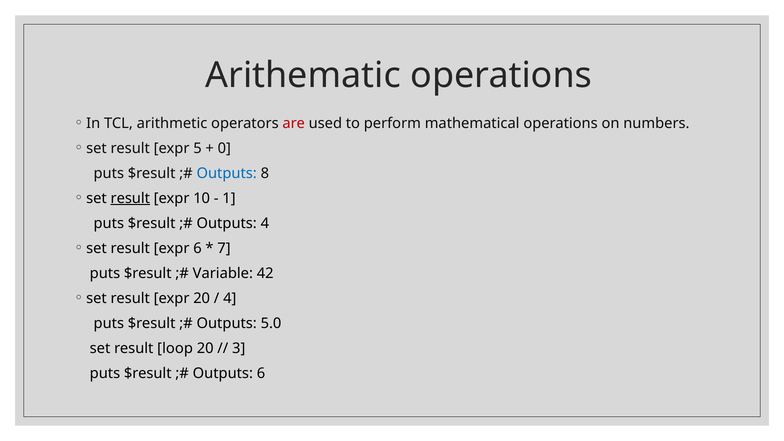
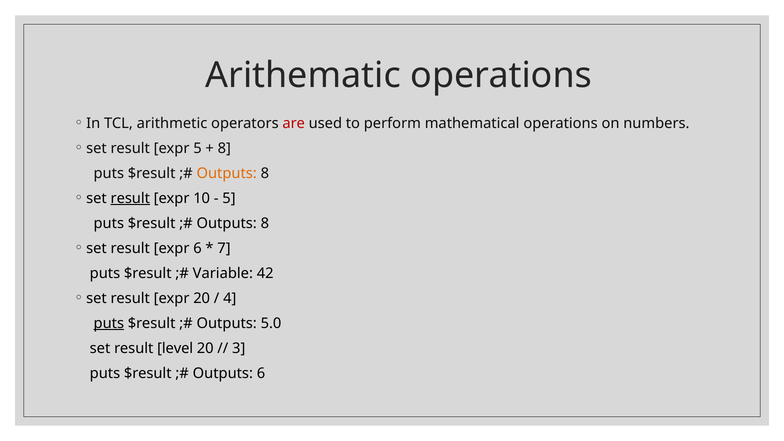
0: 0 -> 8 (224, 148)
Outputs colour: blue -> orange (227, 173)
1: 1 -> 5 (229, 198)
4: 4 -> 8 (265, 223)
puts underline: none -> present (109, 323)
loop: loop -> level (175, 348)
